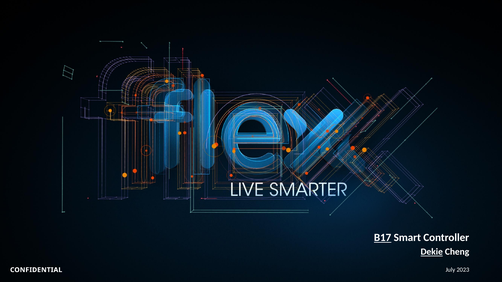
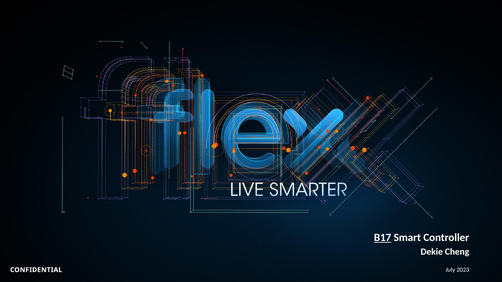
Dekie underline: present -> none (432, 252)
